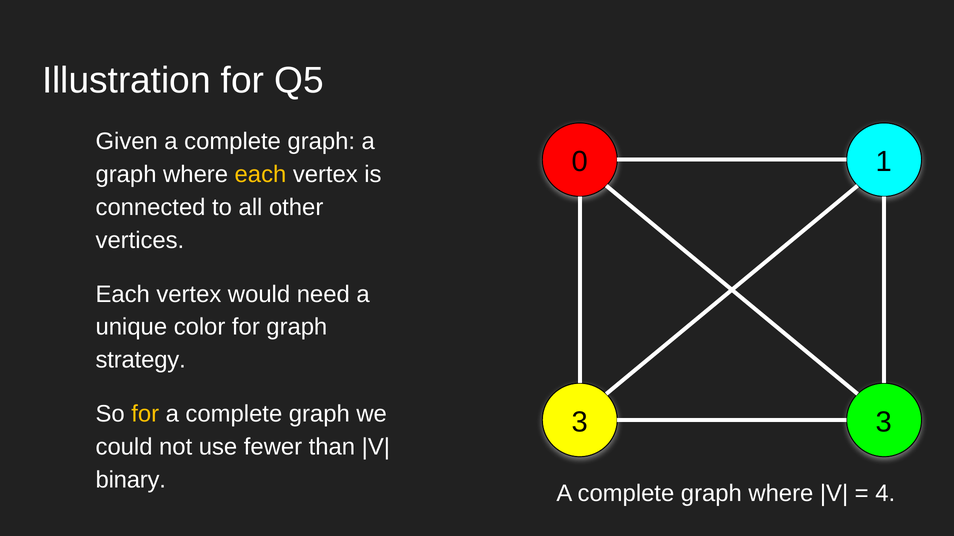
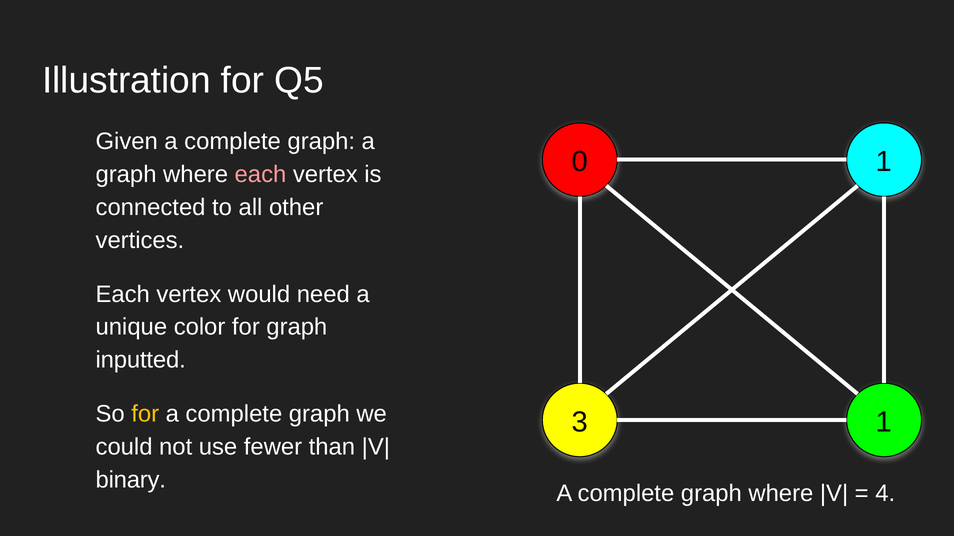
each colour: yellow -> pink (260, 175)
strategy: strategy -> inputted (141, 360)
3 3: 3 -> 1 (884, 422)
